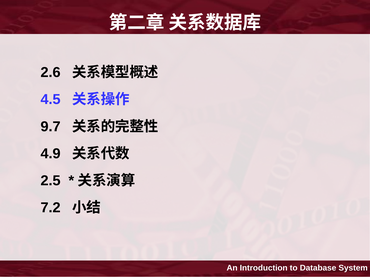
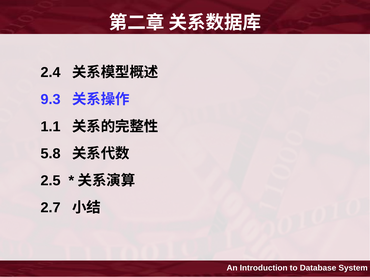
2.6: 2.6 -> 2.4 (51, 73)
4.5: 4.5 -> 9.3 (51, 100)
9.7: 9.7 -> 1.1 (51, 127)
4.9: 4.9 -> 5.8 (51, 154)
7.2: 7.2 -> 2.7 (51, 208)
